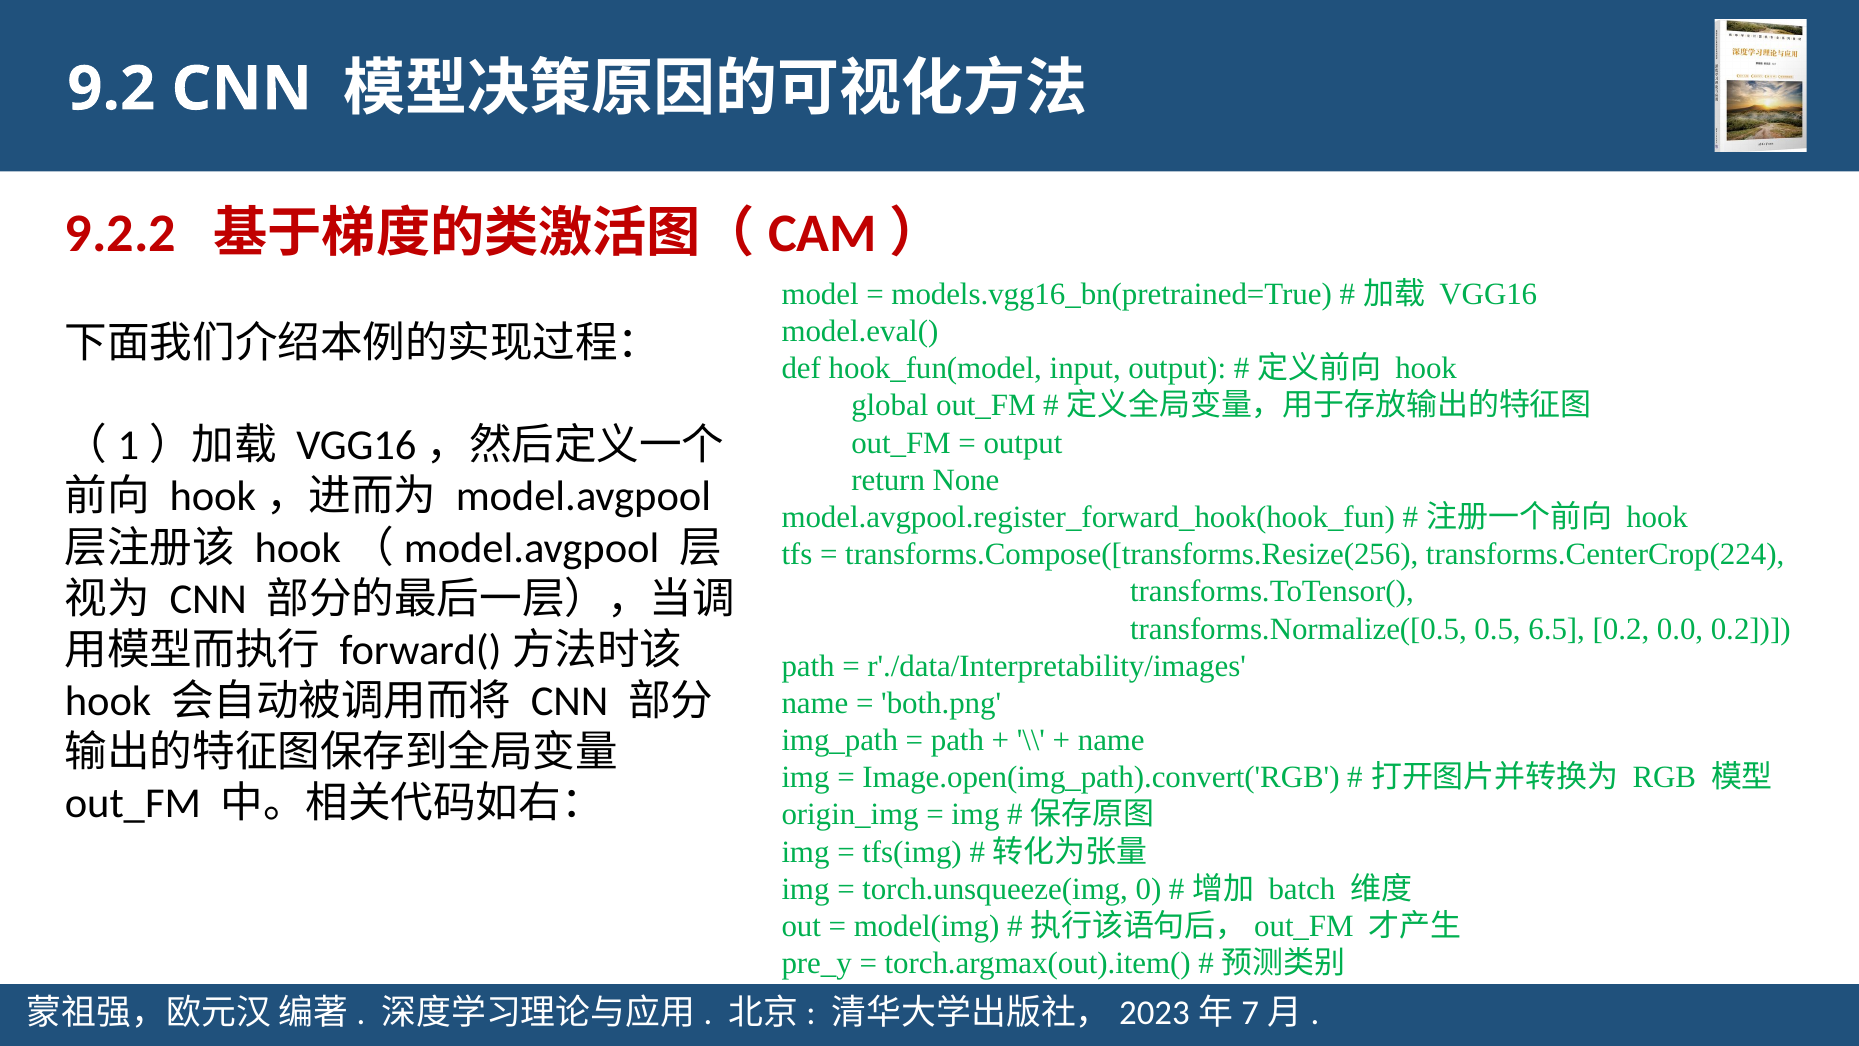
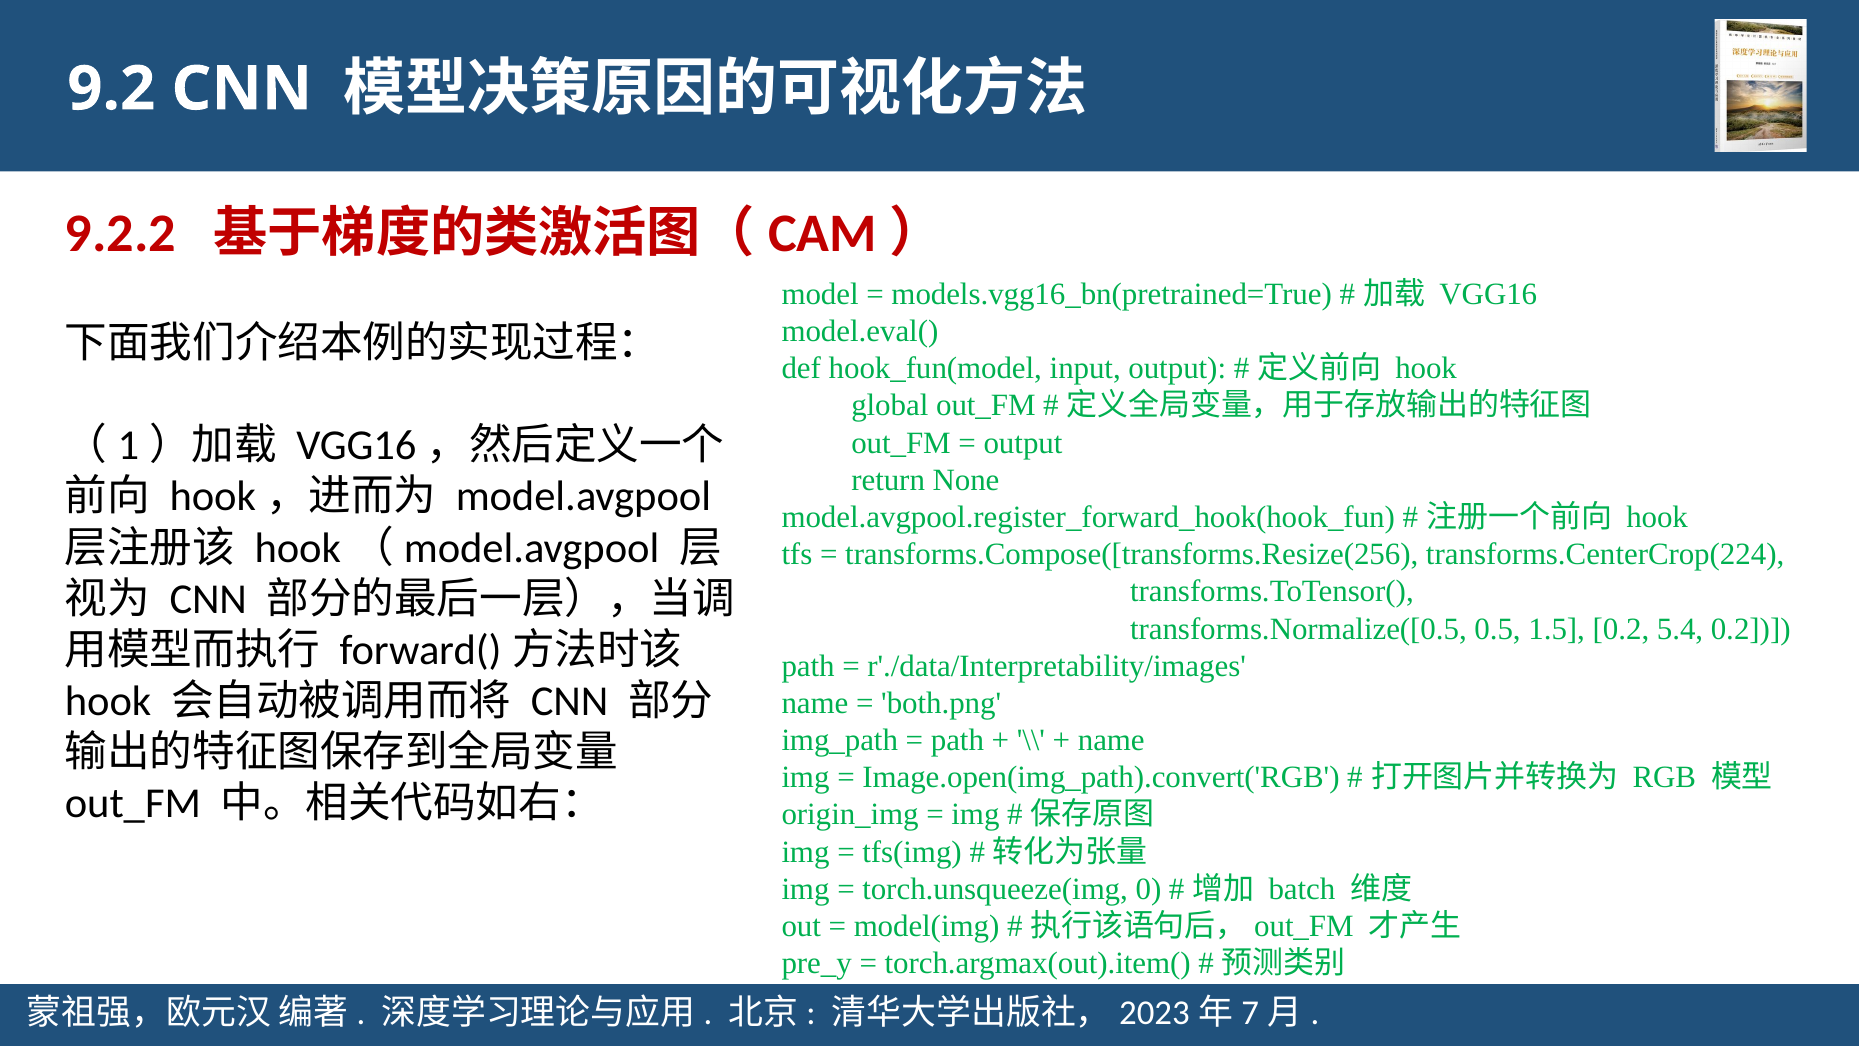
6.5: 6.5 -> 1.5 (1557, 629)
0.0: 0.0 -> 5.4 (1680, 629)
